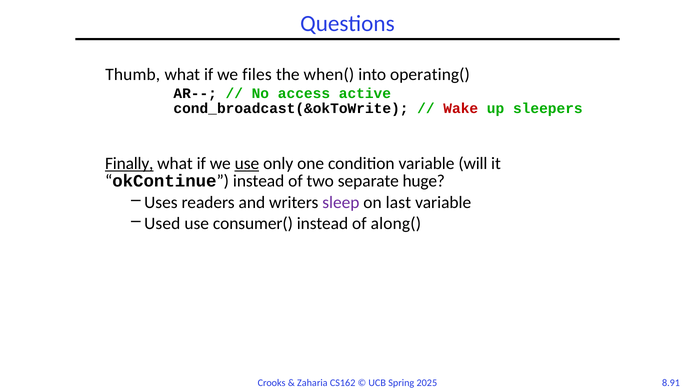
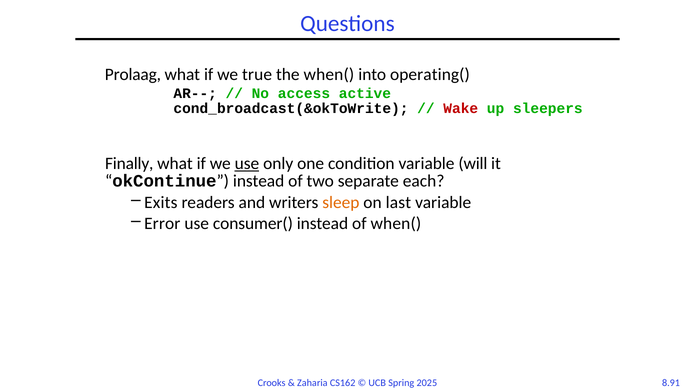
Thumb: Thumb -> Prolaag (133, 74)
files: files -> true (257, 74)
Finally underline: present -> none (129, 163)
huge: huge -> each (424, 181)
Uses: Uses -> Exits (161, 202)
sleep colour: purple -> orange (341, 202)
Used: Used -> Error (162, 223)
of along(: along( -> when( (396, 223)
